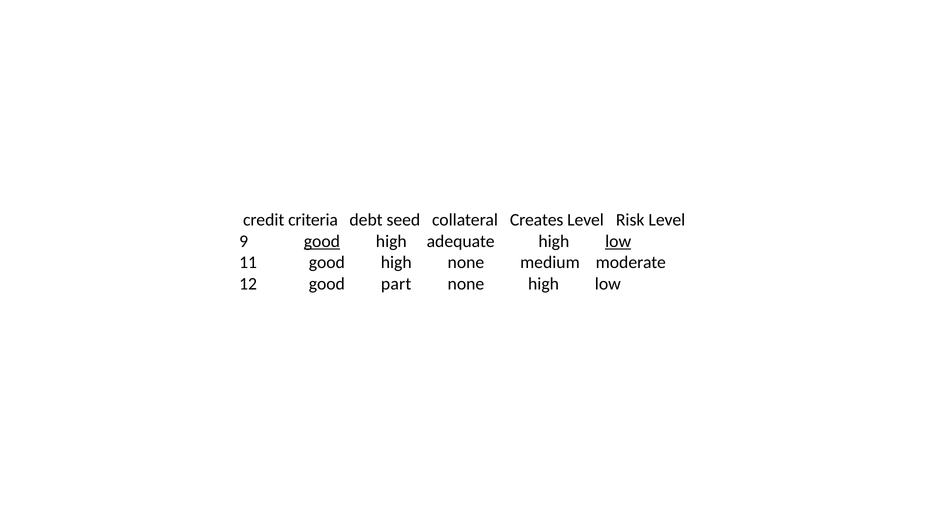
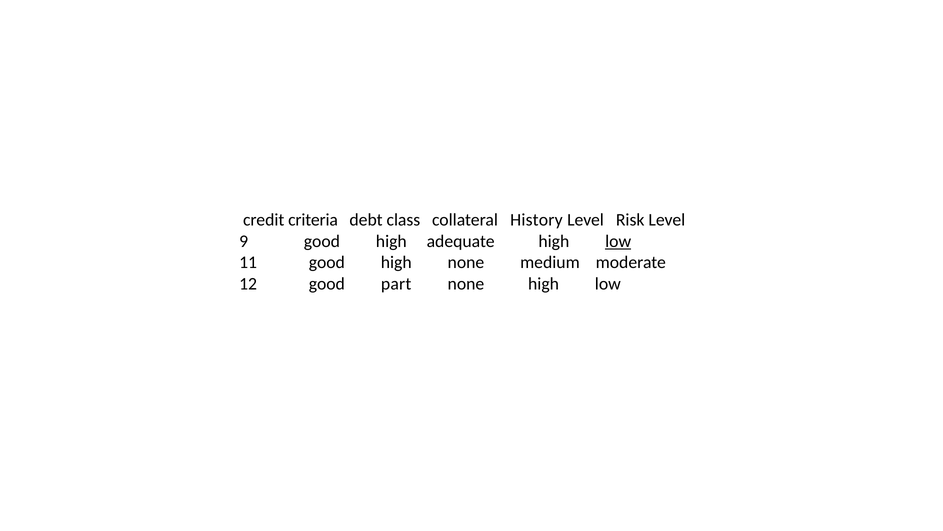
seed: seed -> class (403, 220)
Creates: Creates -> History (536, 220)
good underline: present -> none (322, 241)
